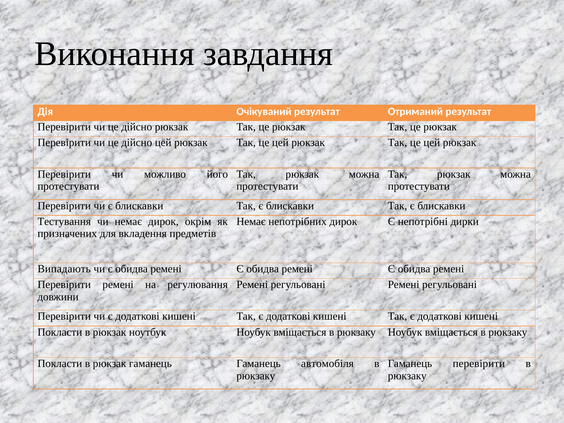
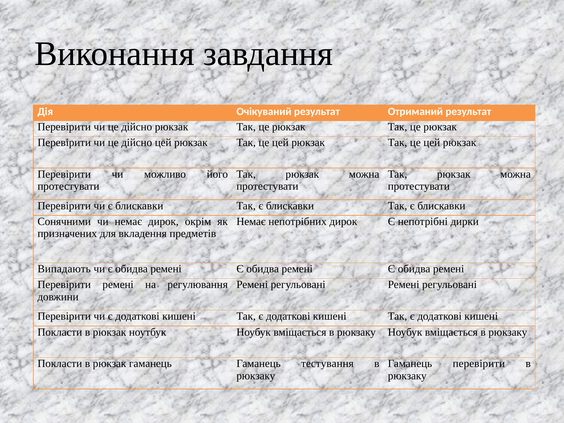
Тестування: Тестування -> Сонячними (64, 222)
автомобіля: автомобіля -> тестування (327, 364)
